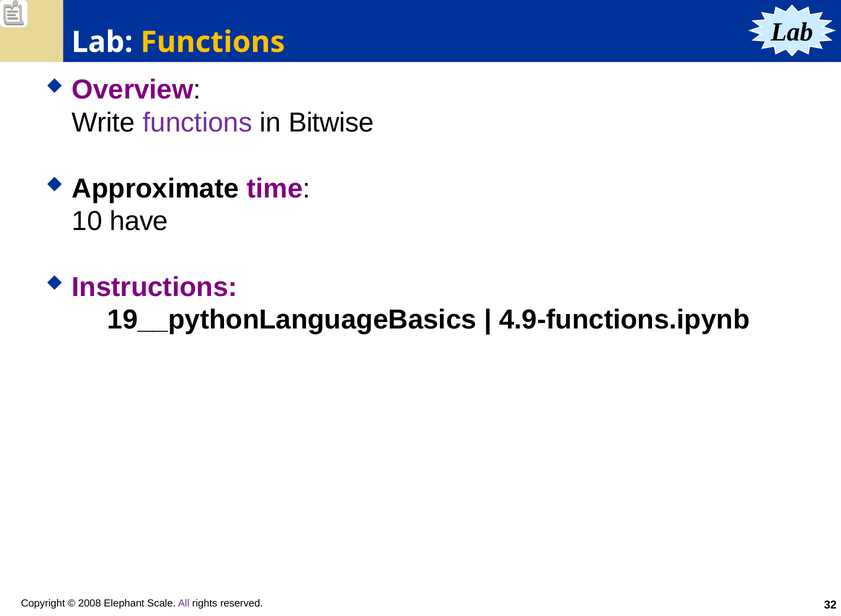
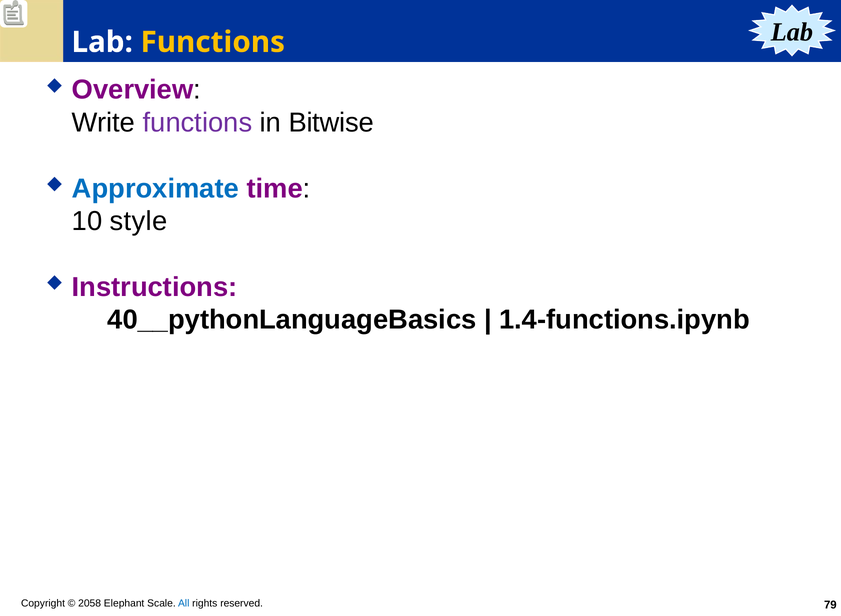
Approximate colour: black -> blue (155, 188)
have: have -> style (139, 221)
19__pythonLanguageBasics: 19__pythonLanguageBasics -> 40__pythonLanguageBasics (292, 320)
4.9-functions.ipynb: 4.9-functions.ipynb -> 1.4-functions.ipynb (624, 320)
2008: 2008 -> 2058 (90, 603)
All colour: purple -> blue (184, 603)
32: 32 -> 79 (830, 605)
